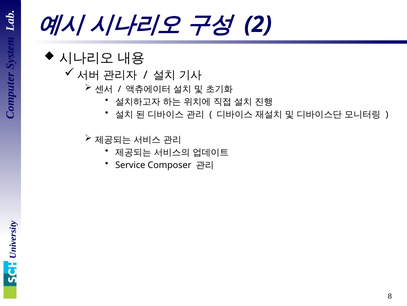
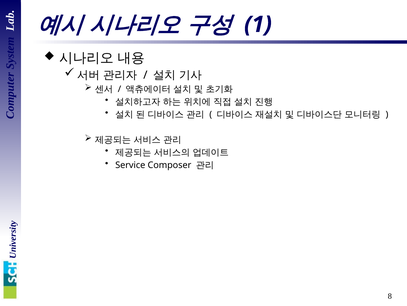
2: 2 -> 1 (258, 24)
